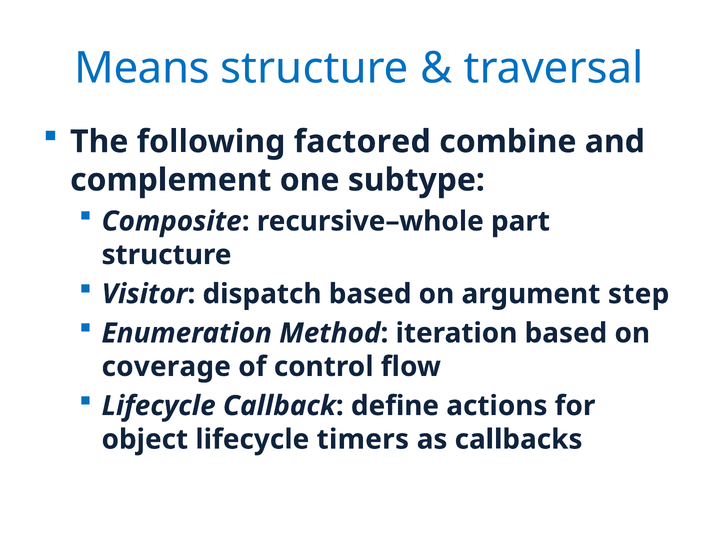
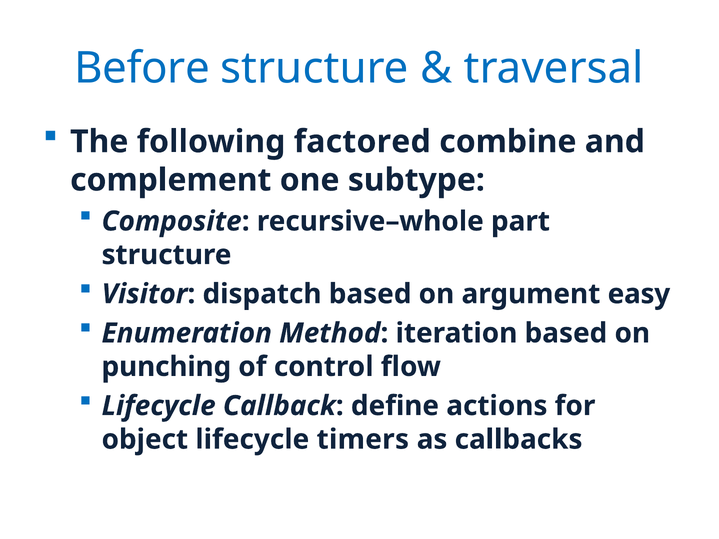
Means: Means -> Before (142, 68)
step: step -> easy (639, 294)
coverage: coverage -> punching (166, 367)
